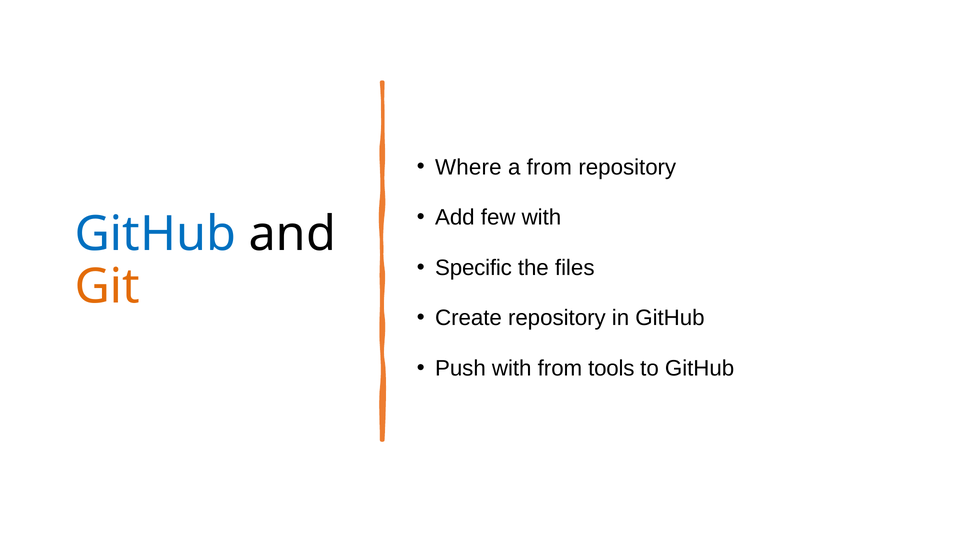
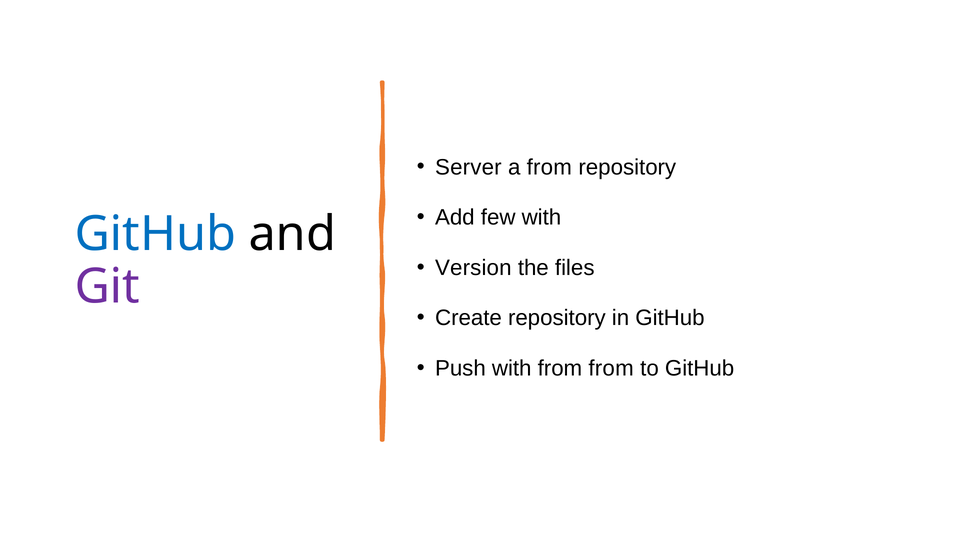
Where: Where -> Server (468, 167)
Specific: Specific -> Version (473, 268)
Git colour: orange -> purple (107, 287)
from tools: tools -> from (611, 368)
